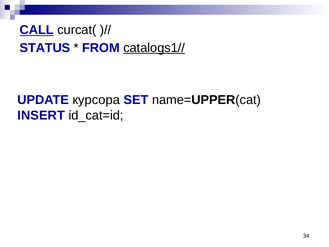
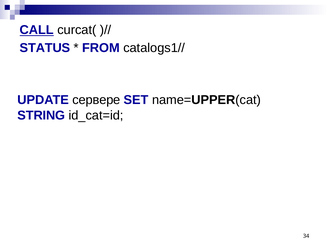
catalogs1// underline: present -> none (154, 48)
курсора: курсора -> сервере (96, 100)
INSERT: INSERT -> STRING (41, 115)
